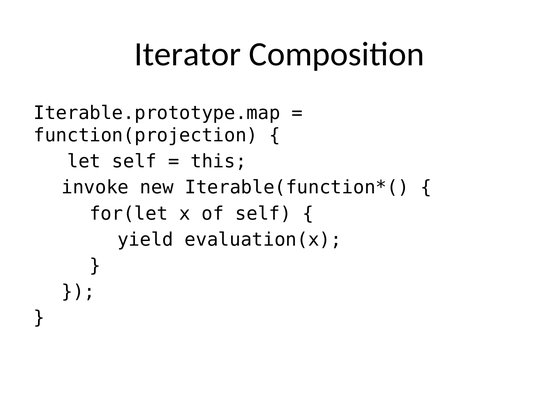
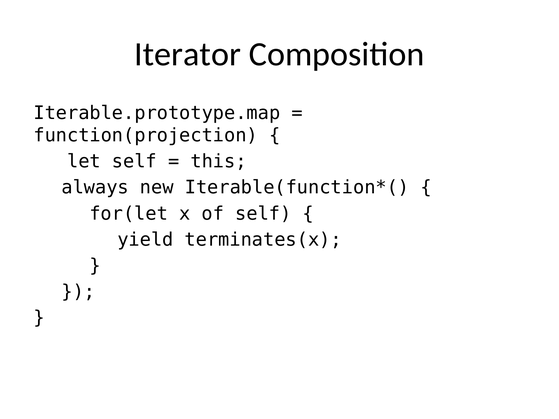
invoke: invoke -> always (95, 188)
evaluation(x: evaluation(x -> terminates(x (263, 240)
